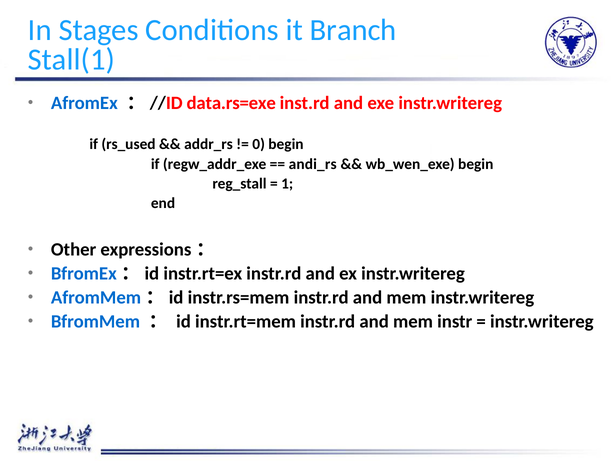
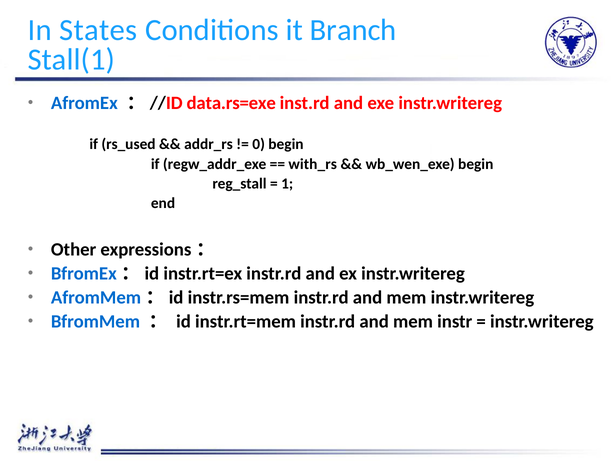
Stages: Stages -> States (98, 30)
andi_rs: andi_rs -> with_rs (313, 164)
